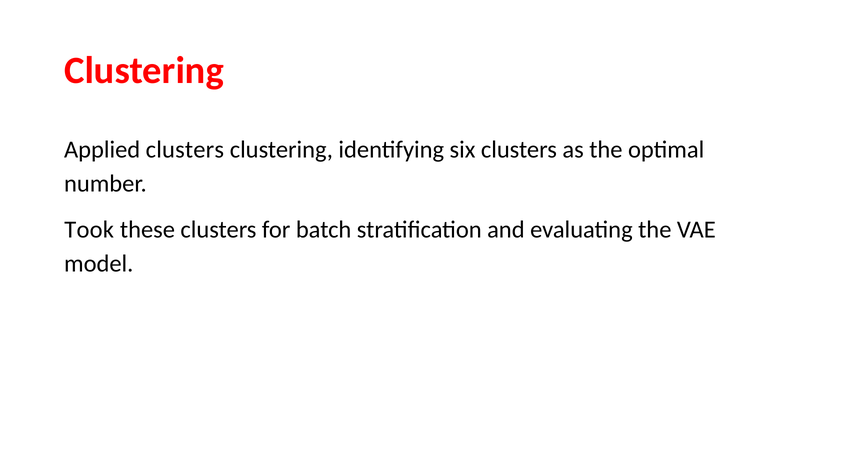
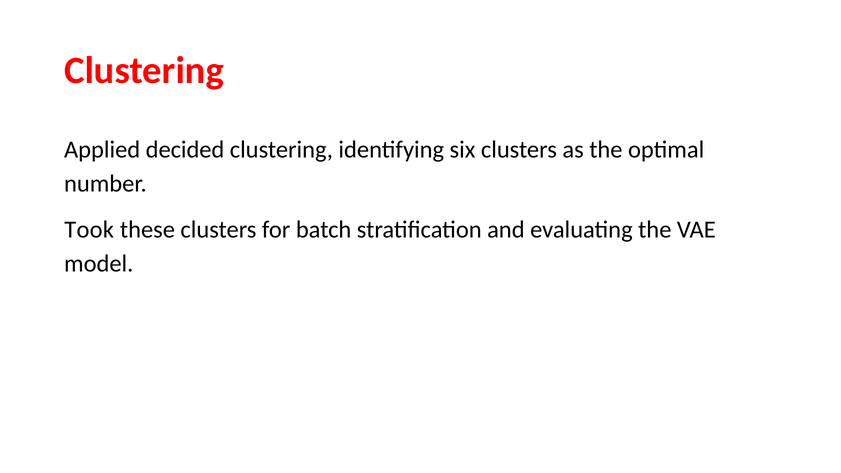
Applied clusters: clusters -> decided (185, 150)
